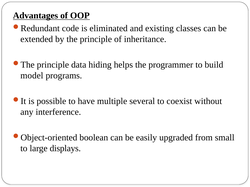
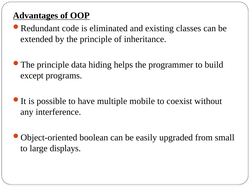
model: model -> except (32, 76)
several: several -> mobile (142, 101)
